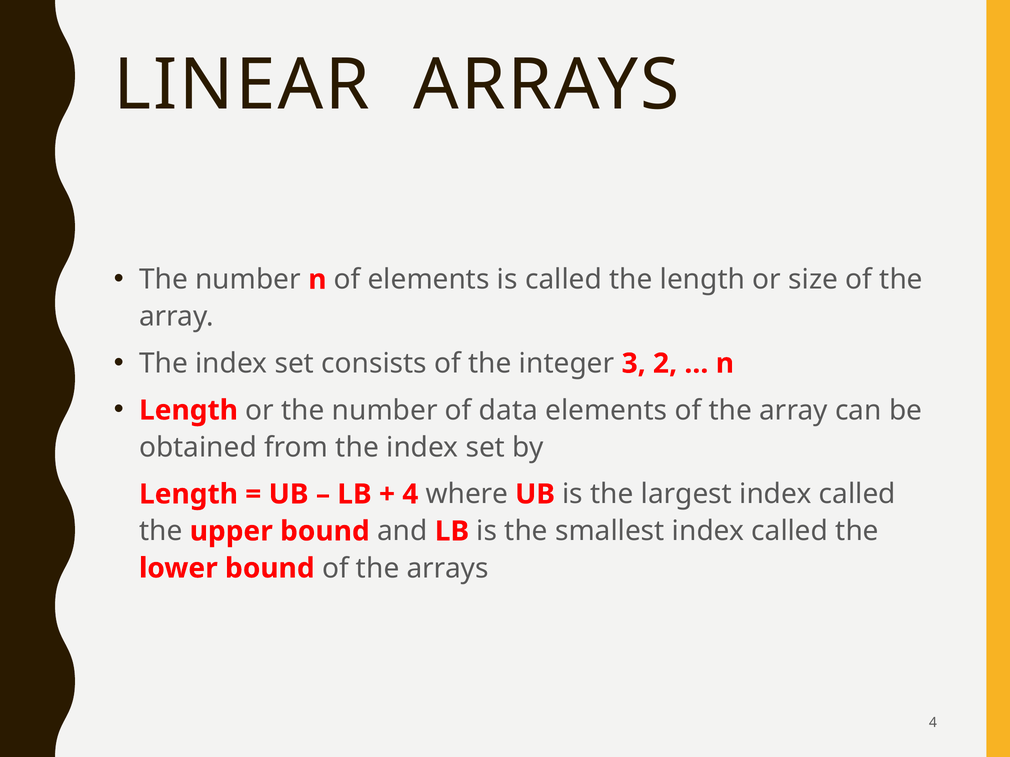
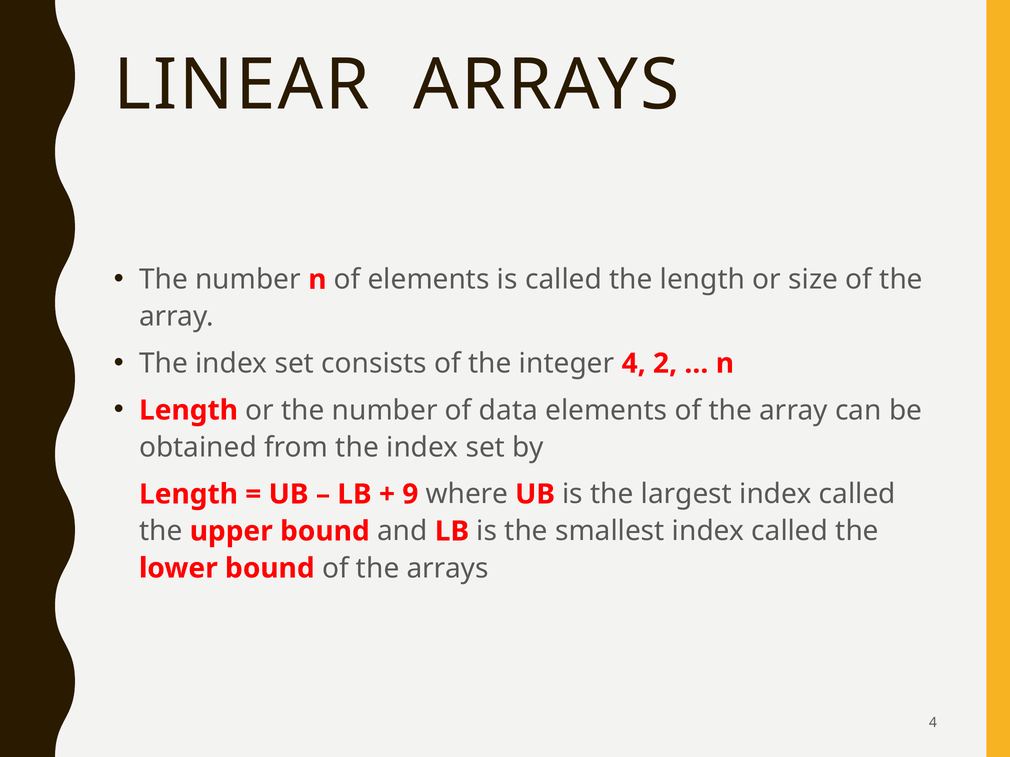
integer 3: 3 -> 4 (634, 364)
4: 4 -> 9 (410, 495)
